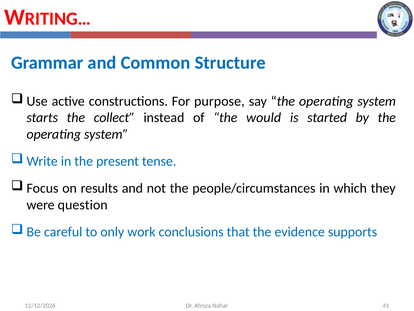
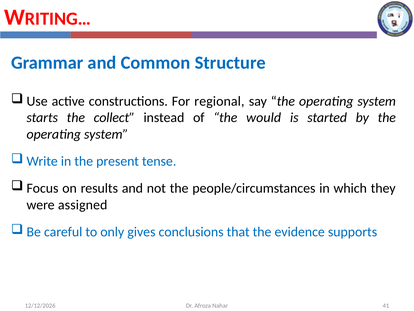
purpose: purpose -> regional (219, 101)
question: question -> assigned (83, 205)
work: work -> gives (141, 231)
